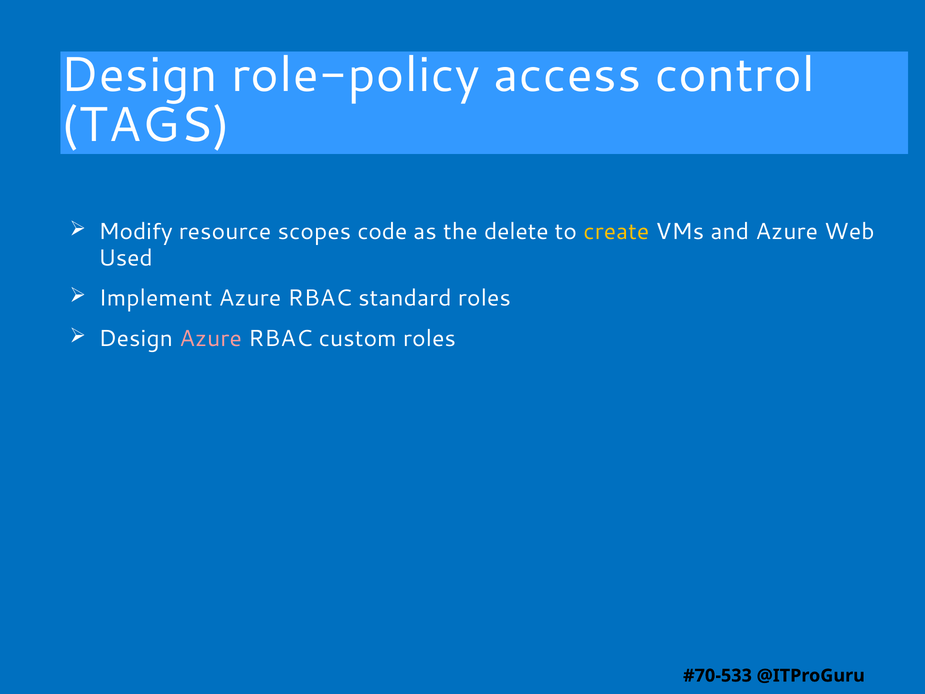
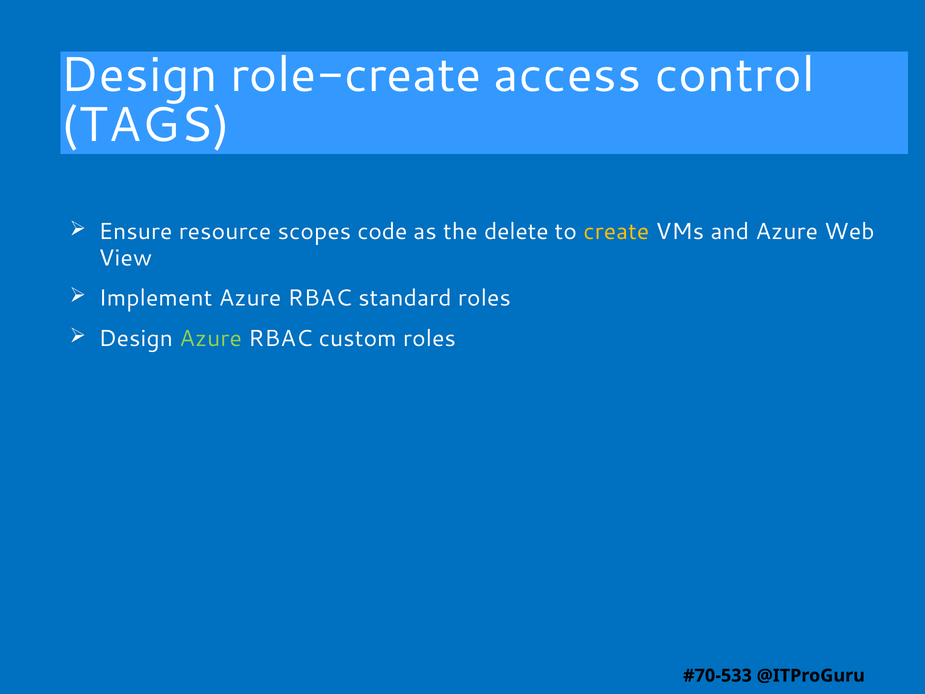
role-policy: role-policy -> role-create (356, 75)
Modify: Modify -> Ensure (135, 232)
Used: Used -> View (125, 258)
Azure colour: pink -> light green (211, 338)
